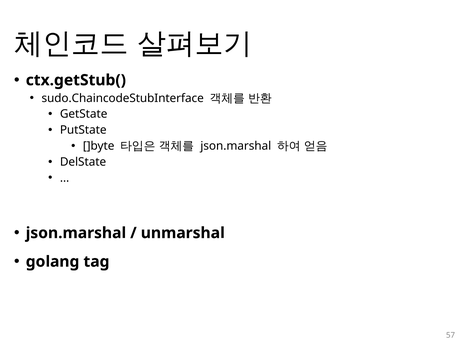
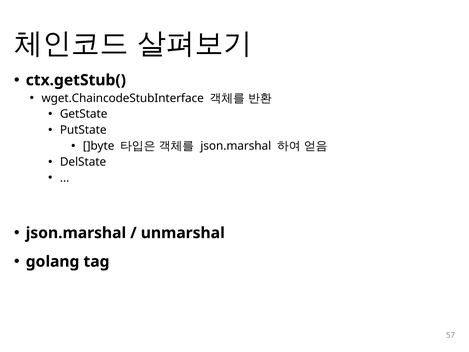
sudo.ChaincodeStubInterface: sudo.ChaincodeStubInterface -> wget.ChaincodeStubInterface (123, 98)
